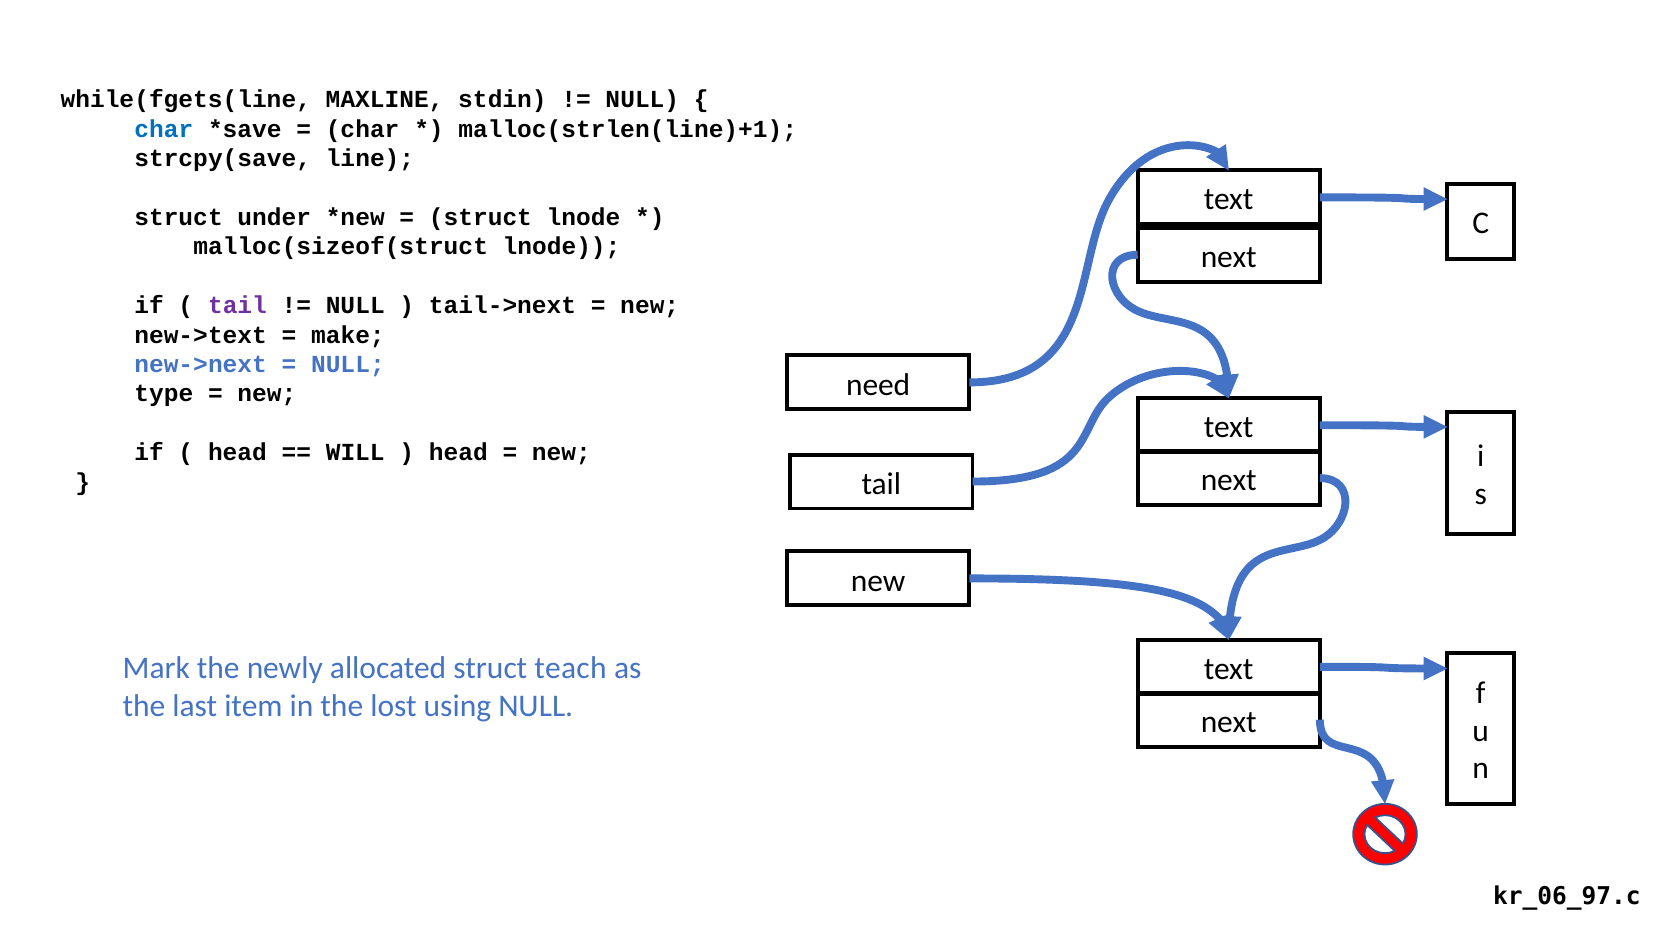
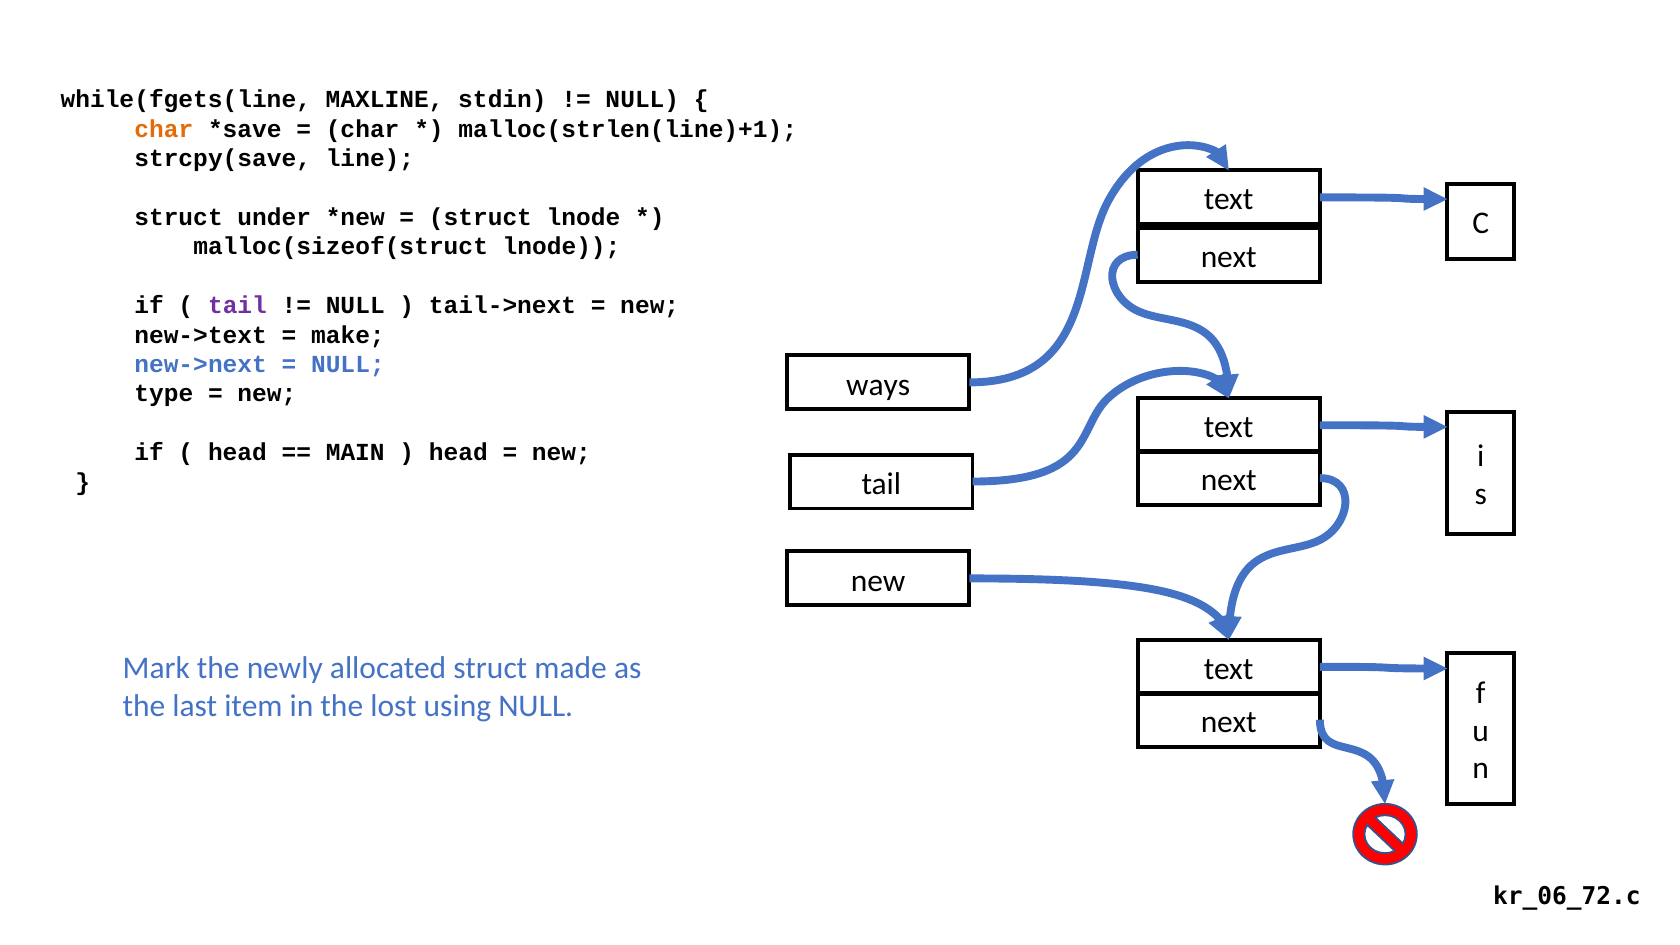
char colour: blue -> orange (164, 129)
need: need -> ways (878, 385)
WILL: WILL -> MAIN (355, 453)
teach: teach -> made (571, 669)
kr_06_97.c: kr_06_97.c -> kr_06_72.c (1567, 896)
